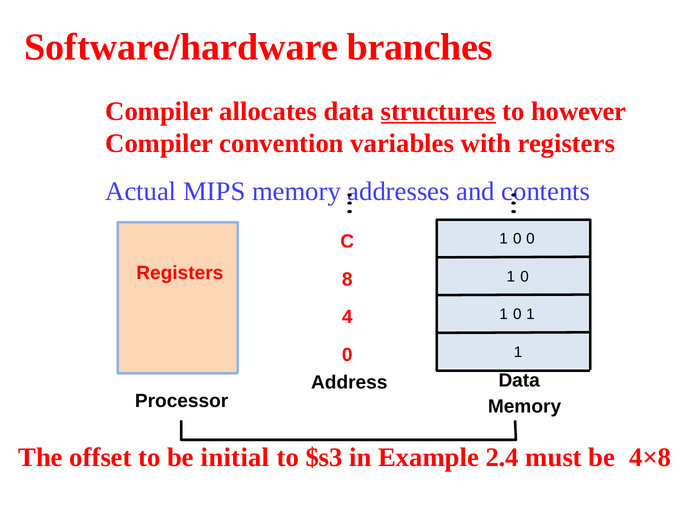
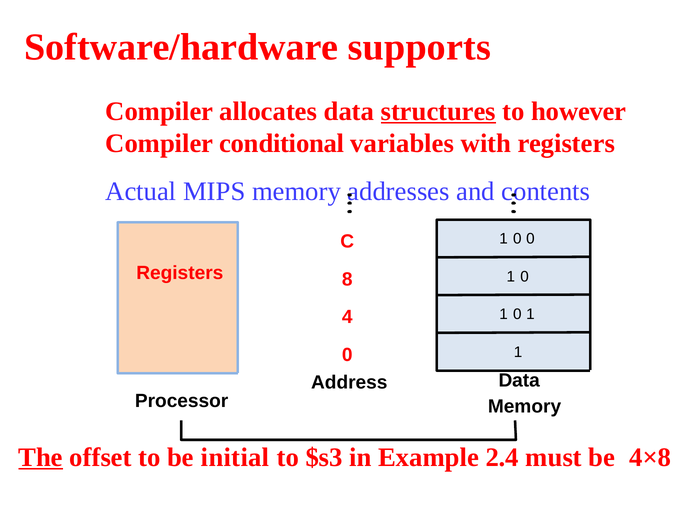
branches: branches -> supports (419, 47)
convention: convention -> conditional (282, 143)
The underline: none -> present (41, 457)
